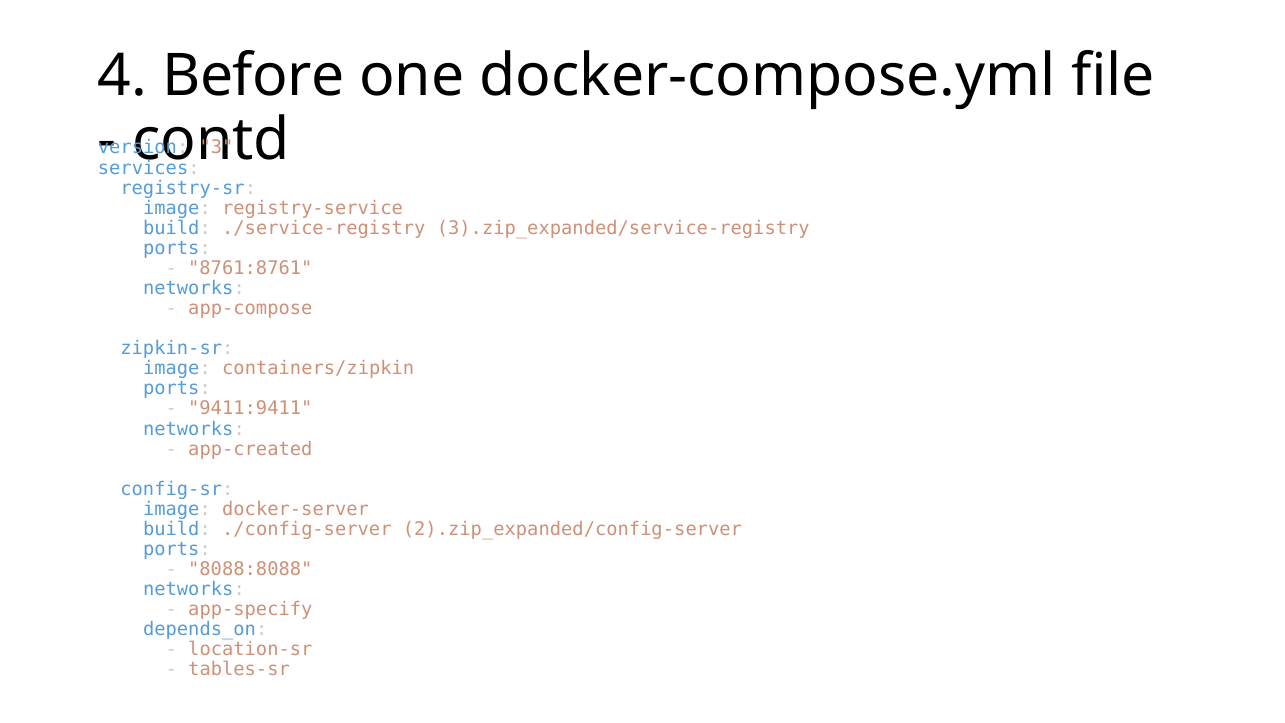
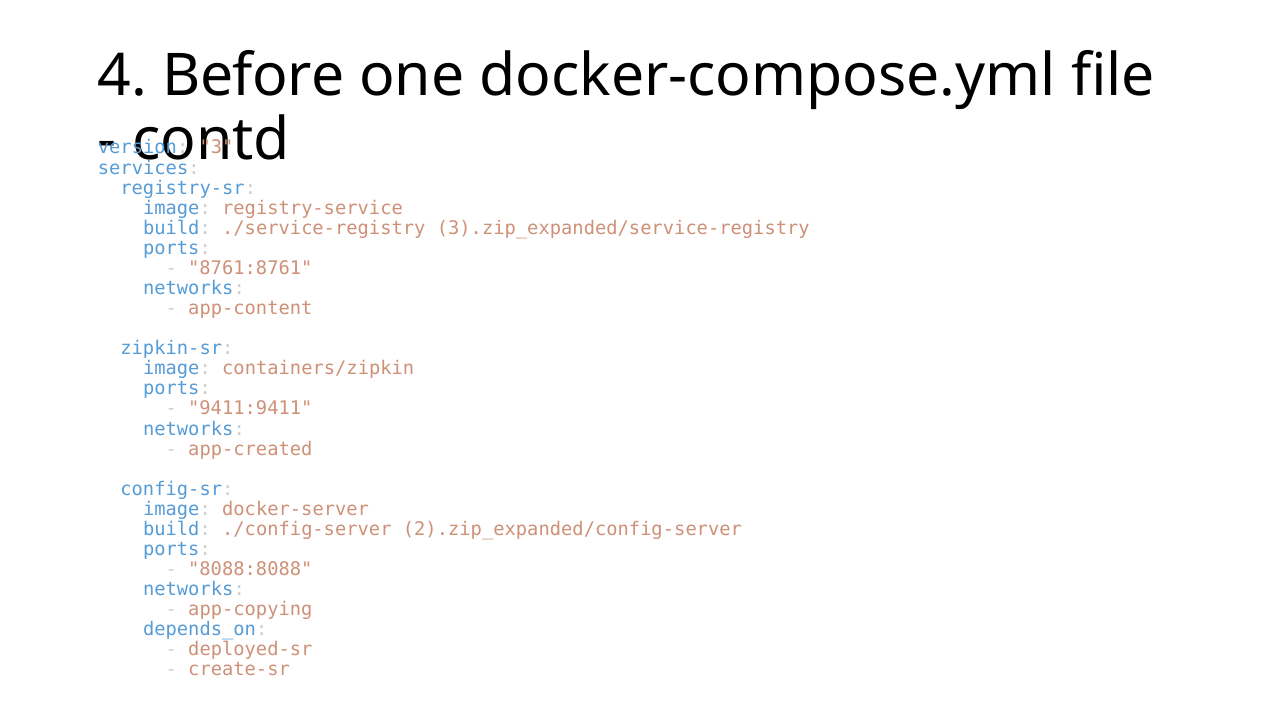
app-compose: app-compose -> app-content (250, 308)
app-specify: app-specify -> app-copying (250, 609)
location-sr: location-sr -> deployed-sr (250, 650)
tables-sr: tables-sr -> create-sr (239, 670)
